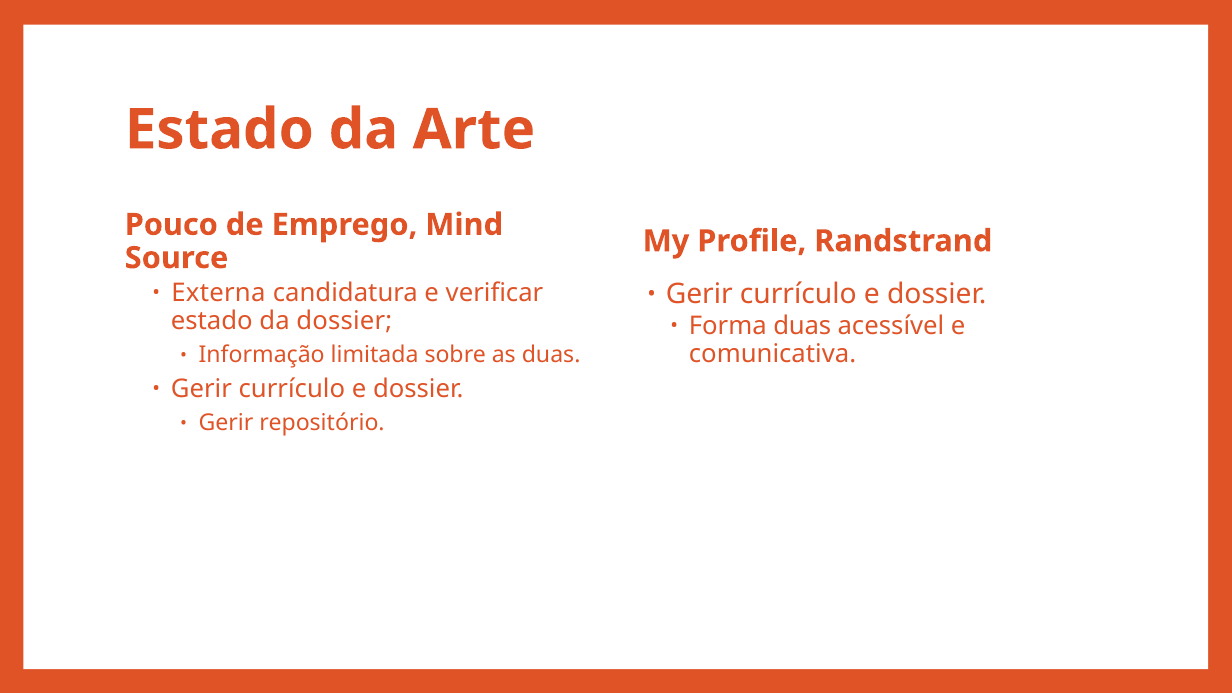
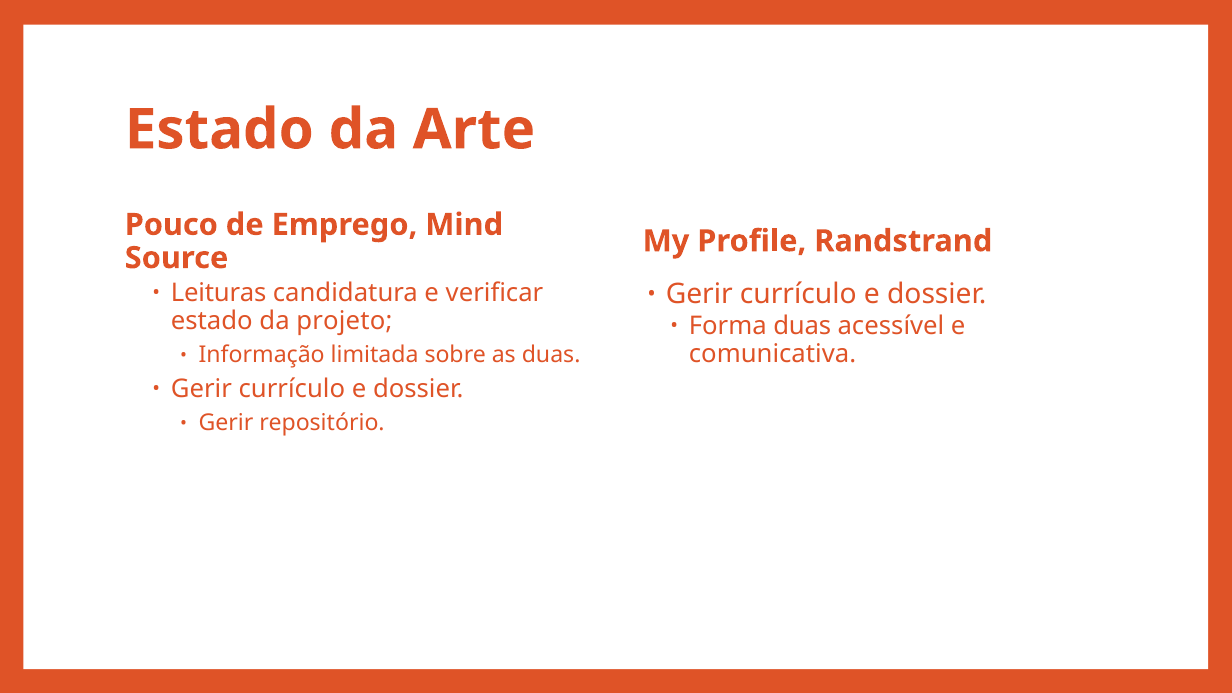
Externa: Externa -> Leituras (219, 293)
da dossier: dossier -> projeto (344, 321)
